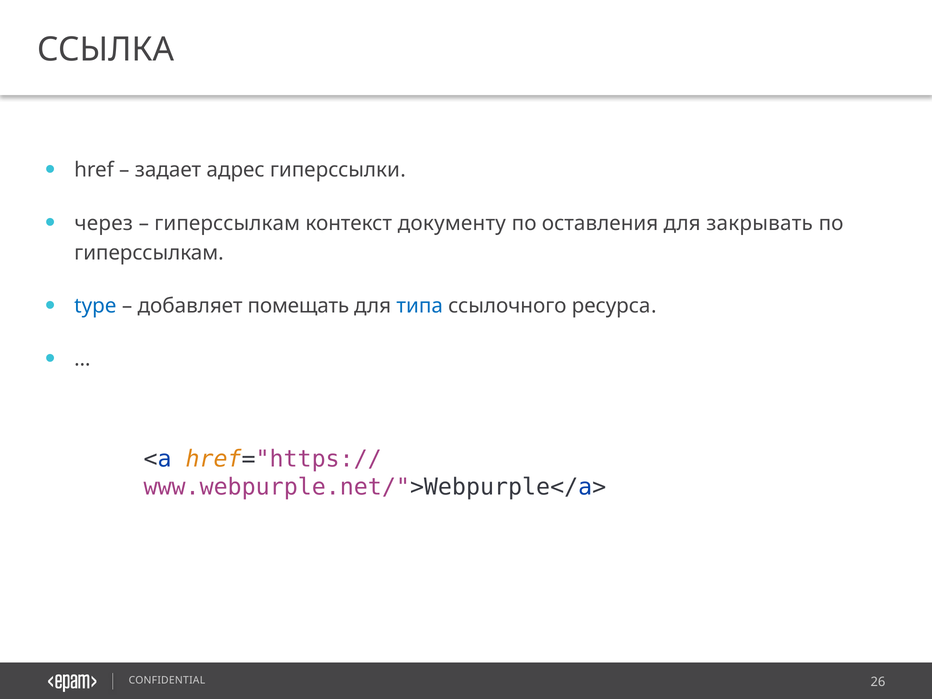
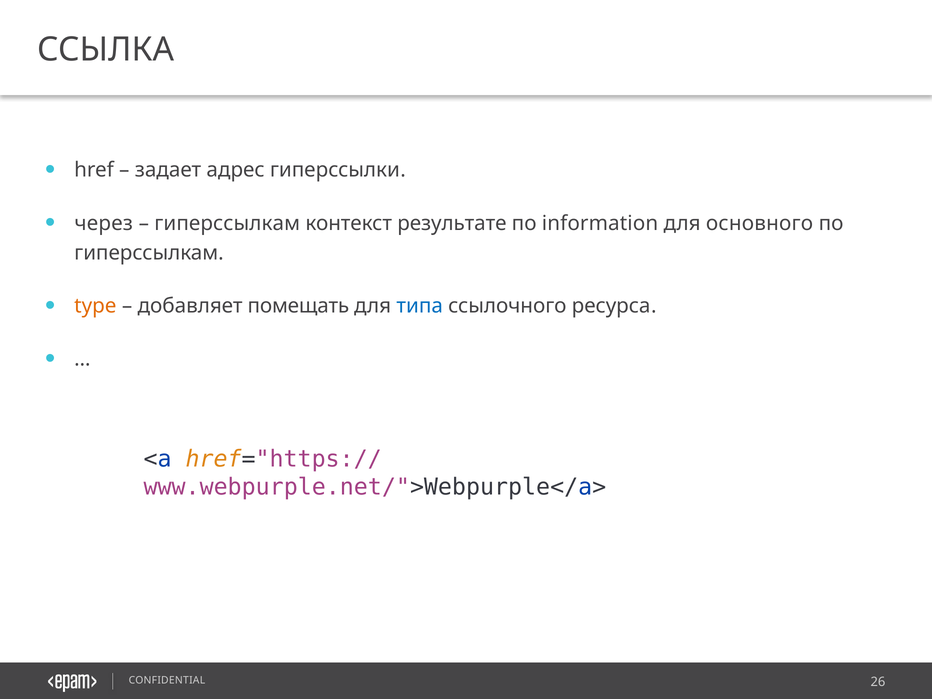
документу: документу -> результате (452, 223)
оставления: оставления -> information (600, 223)
закрывать: закрывать -> основного (760, 223)
type colour: blue -> orange (95, 306)
